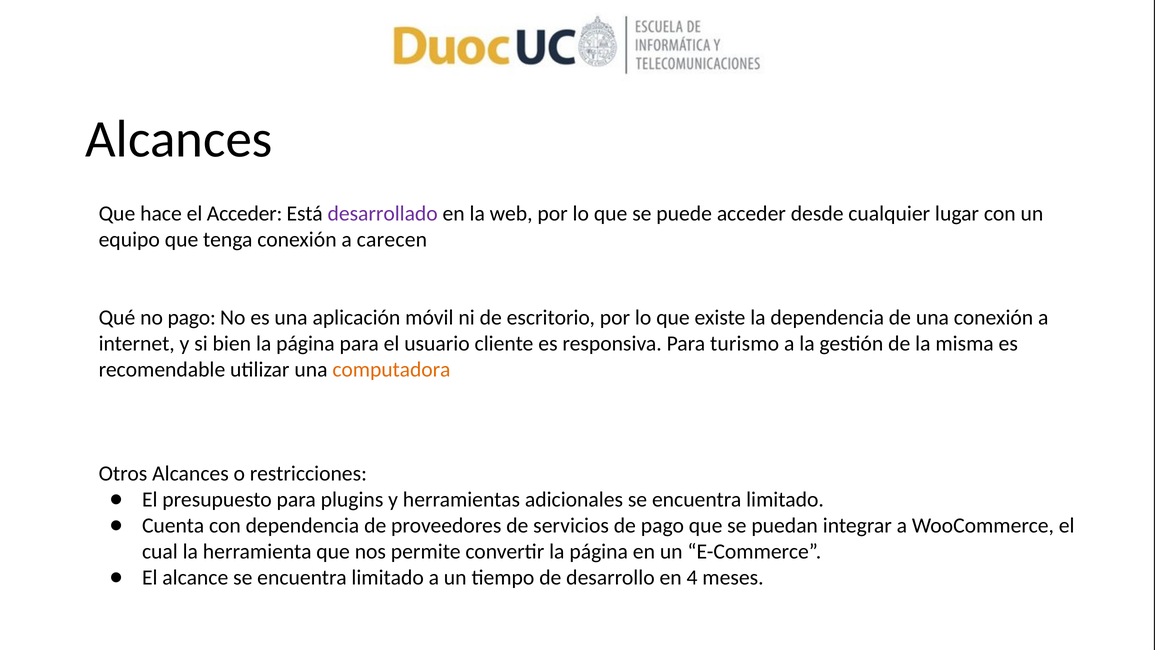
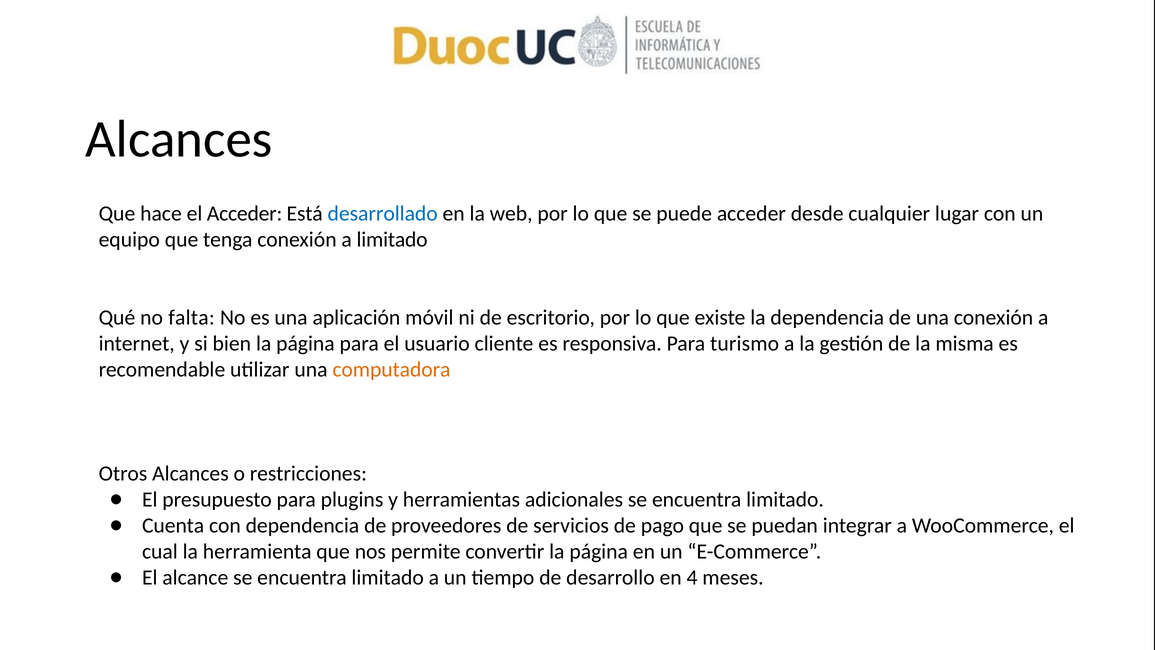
desarrollado colour: purple -> blue (383, 214)
a carecen: carecen -> limitado (392, 240)
no pago: pago -> falta (191, 318)
